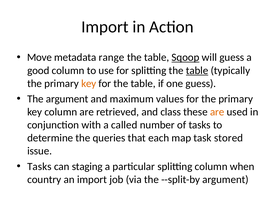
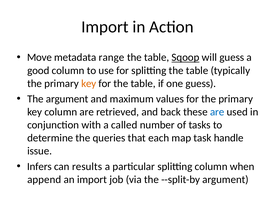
table underline: present -> none (197, 71)
class: class -> back (171, 112)
are colour: orange -> blue (217, 112)
stored: stored -> handle (229, 138)
Tasks: Tasks -> Infers (39, 167)
staging: staging -> results (87, 167)
country: country -> append (44, 180)
